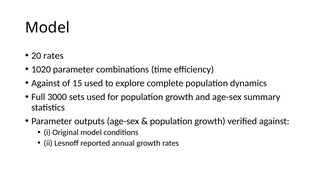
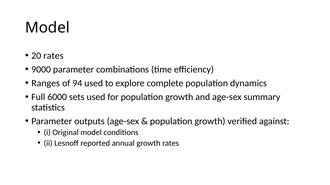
1020: 1020 -> 9000 (41, 70)
Against: Against -> Ranges (46, 83)
15: 15 -> 94 (77, 83)
3000: 3000 -> 6000 (57, 97)
